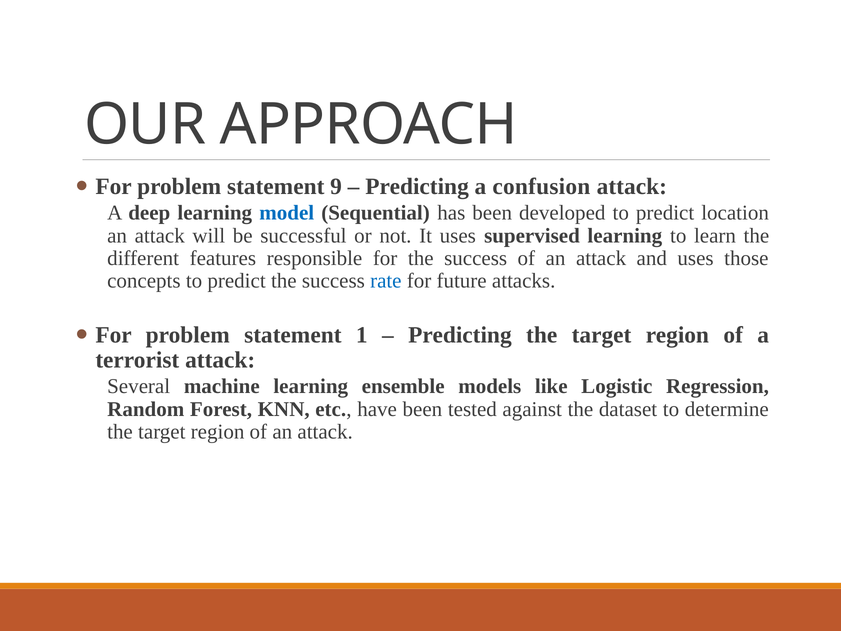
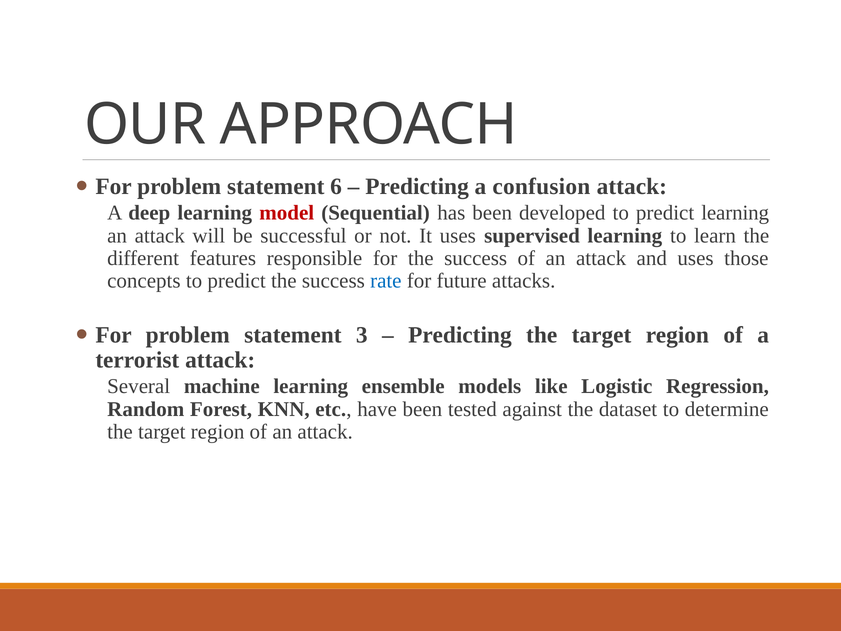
9: 9 -> 6 (336, 186)
model colour: blue -> red (287, 213)
predict location: location -> learning (735, 213)
1: 1 -> 3 (362, 335)
